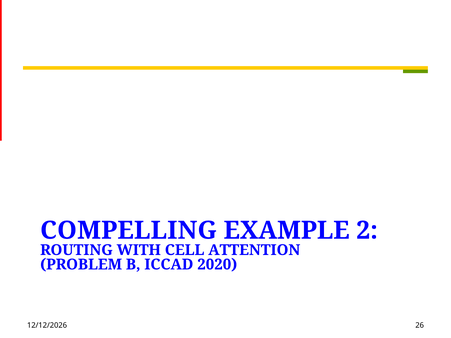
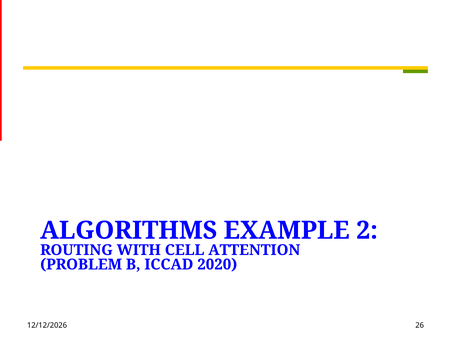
COMPELLING: COMPELLING -> ALGORITHMS (129, 231)
